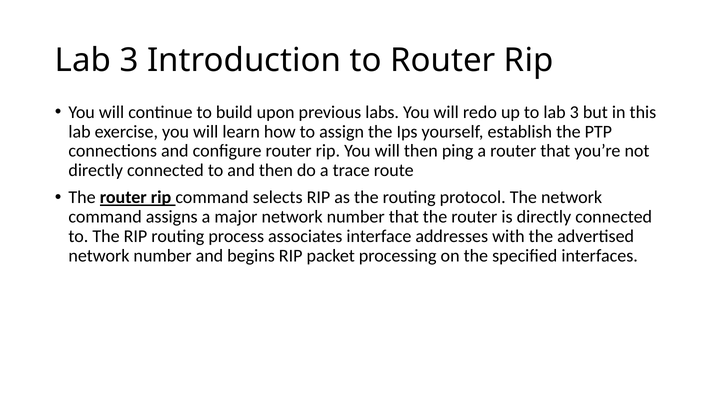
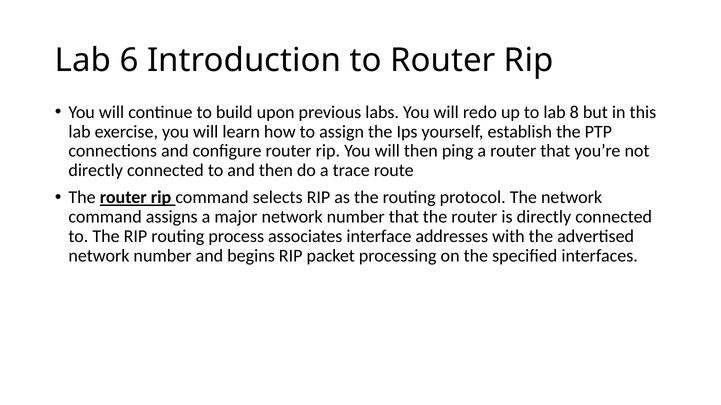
3: 3 -> 6 (129, 61)
to lab 3: 3 -> 8 (574, 112)
